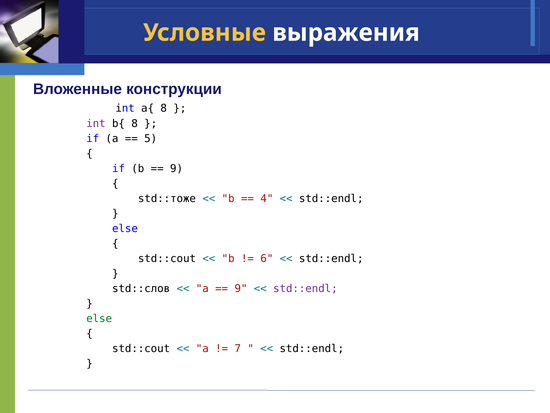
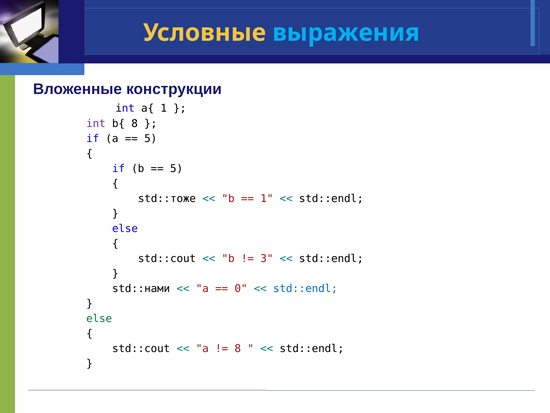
выражения colour: white -> light blue (346, 33)
a{ 8: 8 -> 1 (164, 108)
9: 9 -> 5 (177, 168)
4: 4 -> 1 (267, 198)
6: 6 -> 3 (267, 258)
std::слов: std::слов -> std::нами (141, 288)
9: 9 -> 0 (241, 288)
std::endl colour: purple -> blue (305, 288)
7: 7 -> 8 (238, 348)
